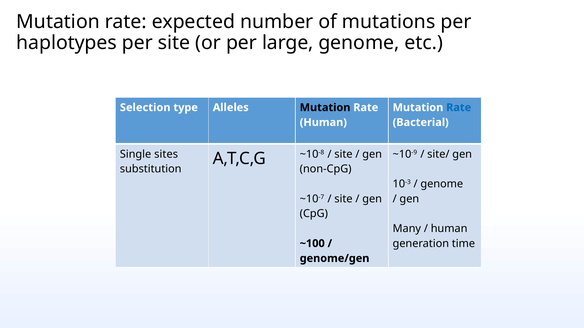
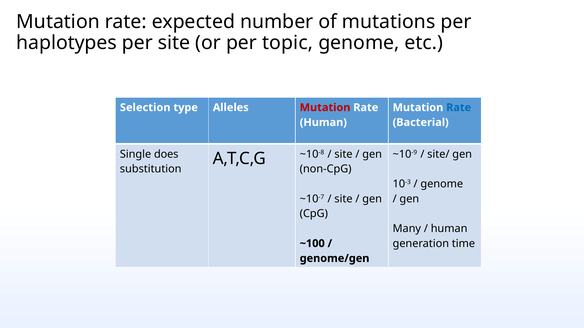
large: large -> topic (288, 43)
Mutation colour: black -> red (325, 108)
sites: sites -> does (166, 154)
